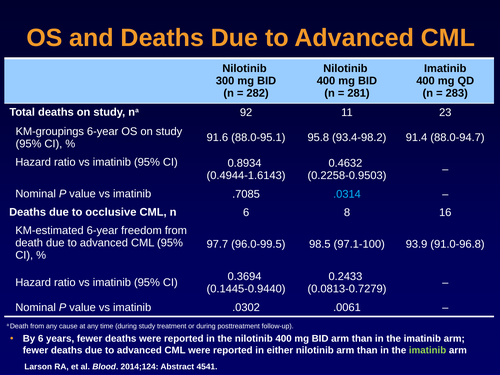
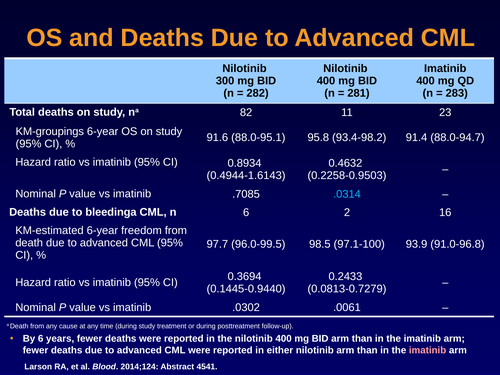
92: 92 -> 82 (246, 113)
occlusive: occlusive -> bleedinga (111, 212)
8: 8 -> 2 (347, 213)
imatinib colour: light green -> pink (428, 350)
